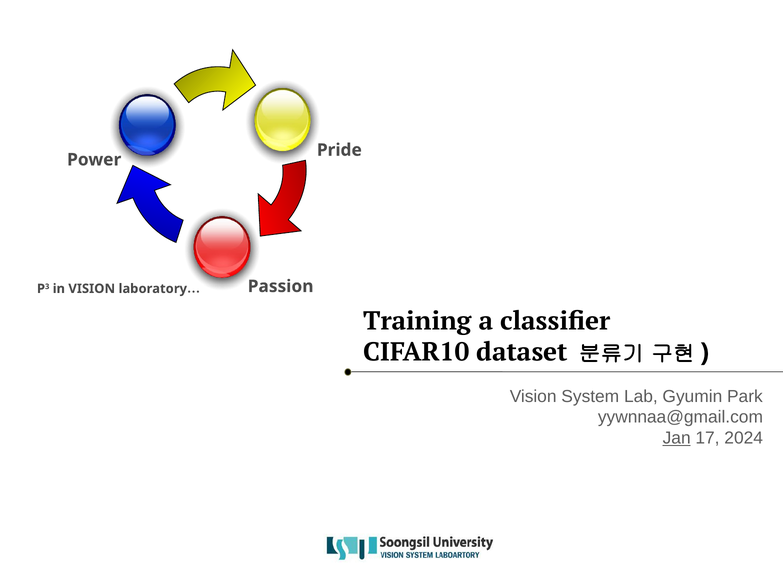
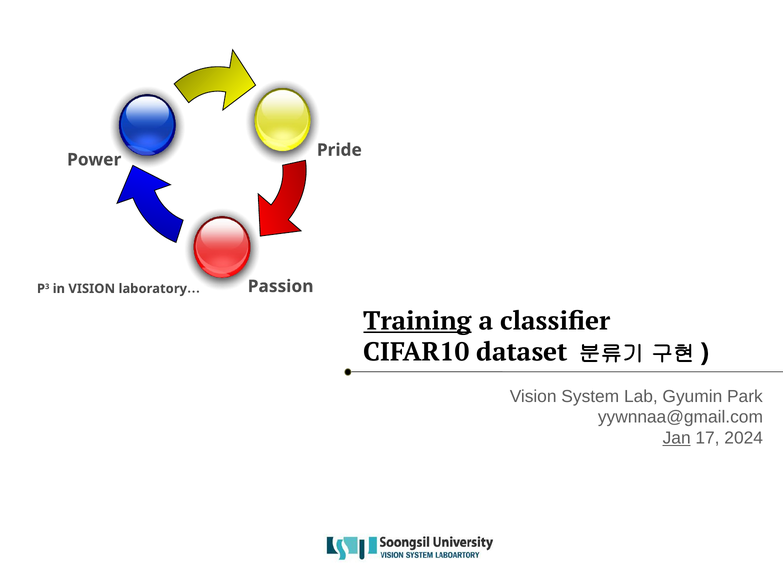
Training underline: none -> present (418, 321)
